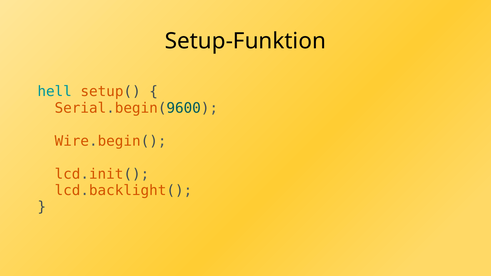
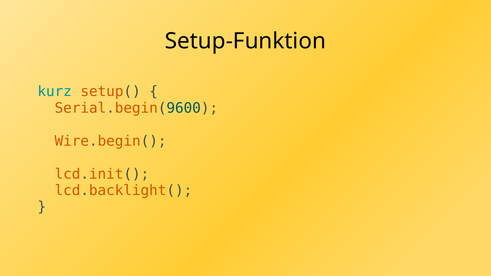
hell: hell -> kurz (55, 92)
